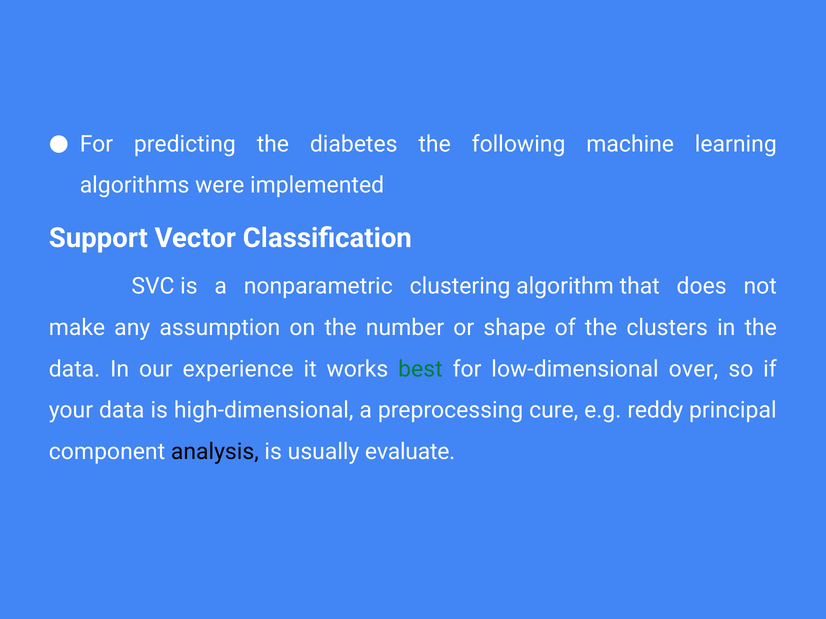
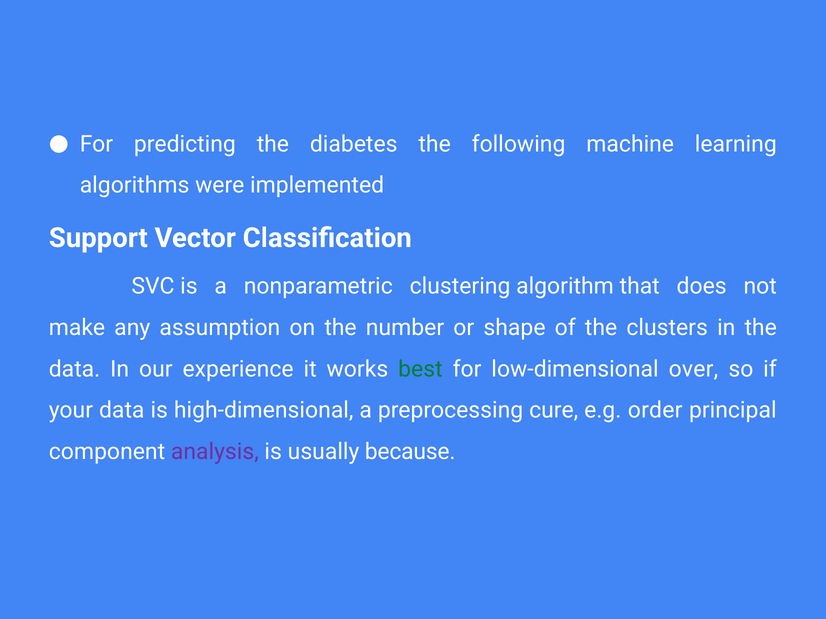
reddy: reddy -> order (655, 411)
analysis colour: black -> purple (215, 452)
evaluate: evaluate -> because (410, 452)
